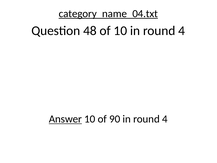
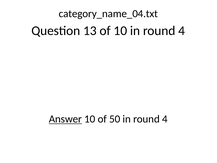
category_name_04.txt underline: present -> none (108, 14)
48: 48 -> 13 (90, 31)
90: 90 -> 50 (115, 119)
